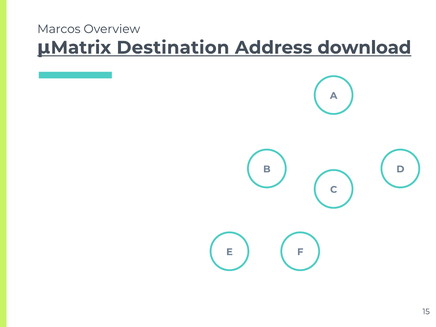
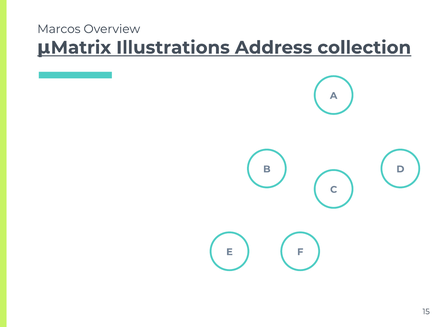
Destination: Destination -> Illustrations (173, 48)
download: download -> collection (364, 48)
